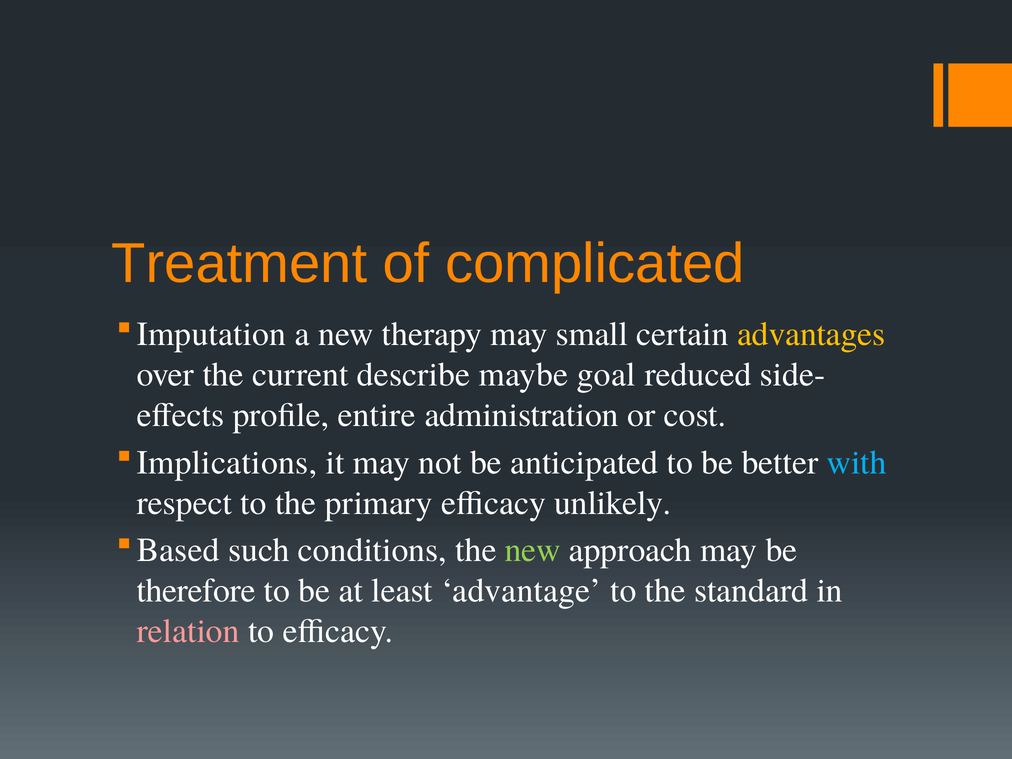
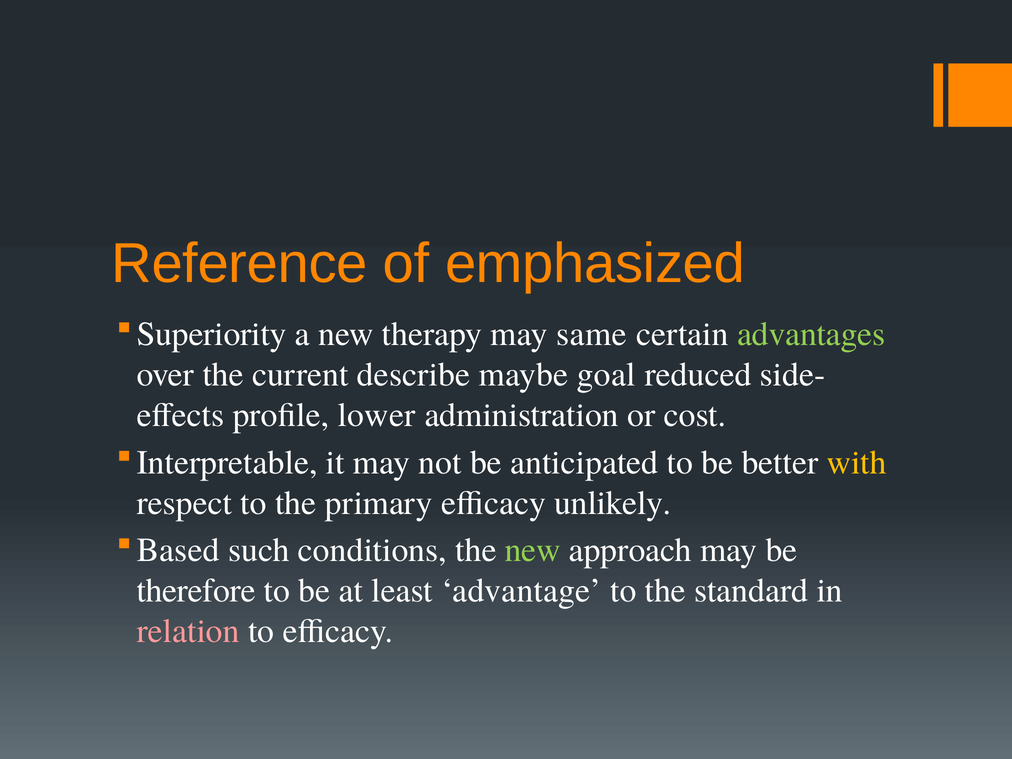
Treatment: Treatment -> Reference (239, 264)
complicated: complicated -> emphasized (595, 264)
Imputation: Imputation -> Superiority (212, 334)
small: small -> same (592, 334)
advantages colour: yellow -> light green (811, 334)
entire: entire -> lower (377, 415)
Implications: Implications -> Interpretable (227, 462)
with colour: light blue -> yellow (857, 462)
